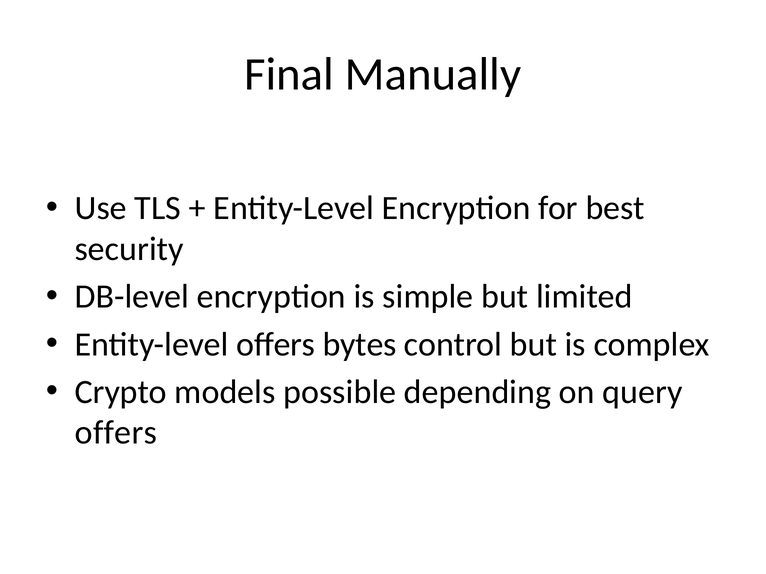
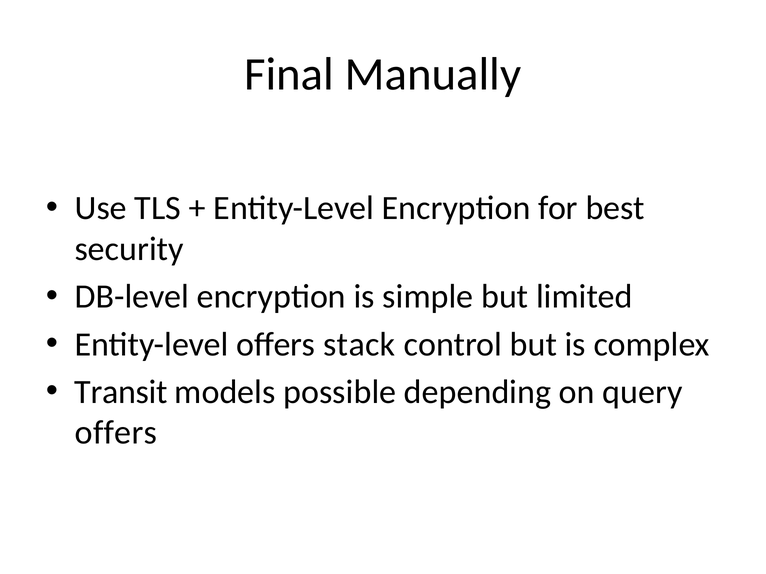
bytes: bytes -> stack (359, 345)
Crypto: Crypto -> Transit (121, 392)
